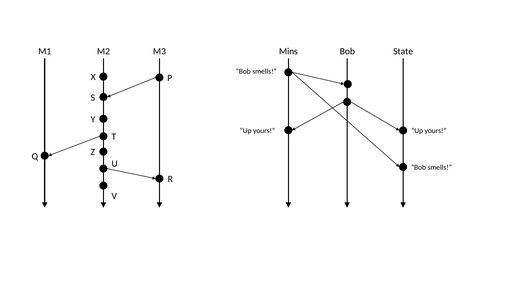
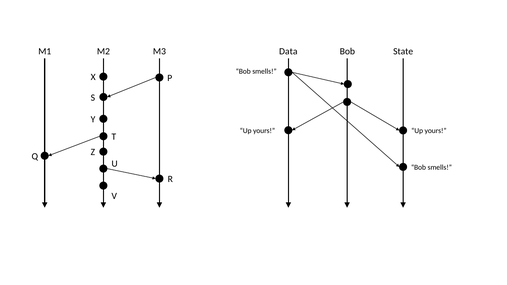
Mins: Mins -> Data (288, 51)
